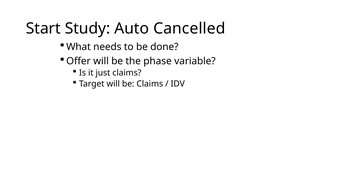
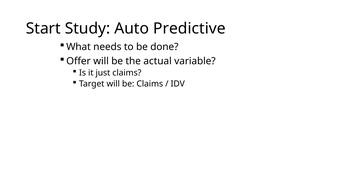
Cancelled: Cancelled -> Predictive (189, 29)
phase: phase -> actual (158, 61)
